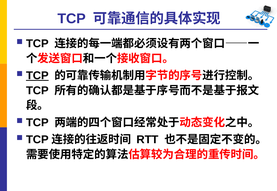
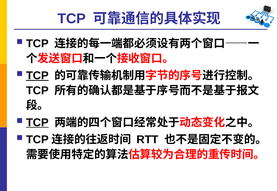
TCP underline: none -> present (37, 123)
